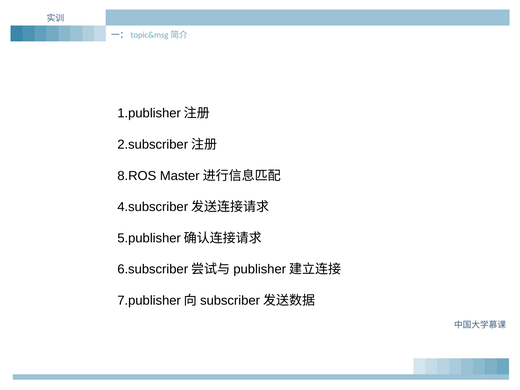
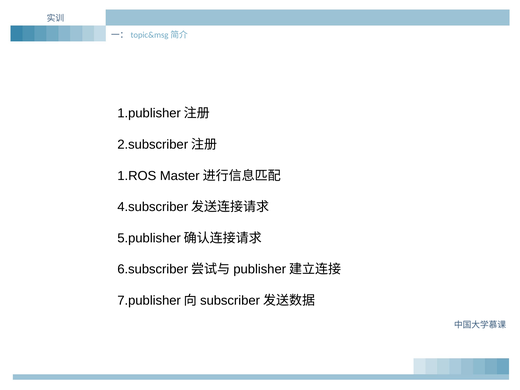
8.ROS: 8.ROS -> 1.ROS (137, 176)
